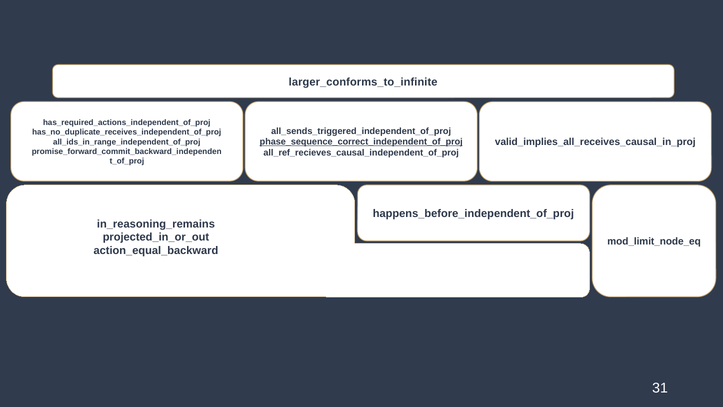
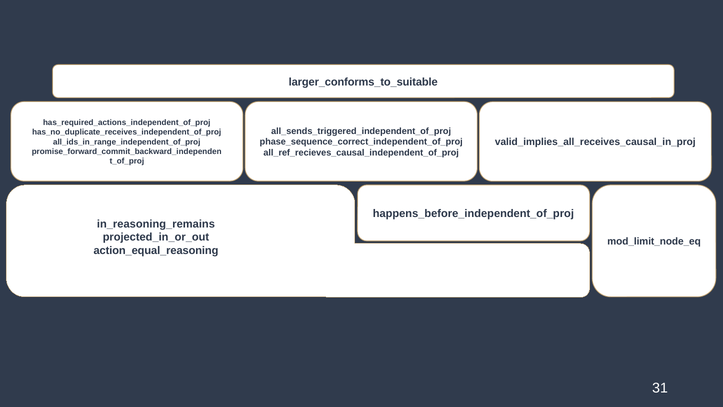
larger_conforms_to_infinite: larger_conforms_to_infinite -> larger_conforms_to_suitable (363, 82)
phase_sequence_correct_independent_of_proj underline: present -> none (361, 142)
action_equal_backward: action_equal_backward -> action_equal_reasoning (156, 250)
